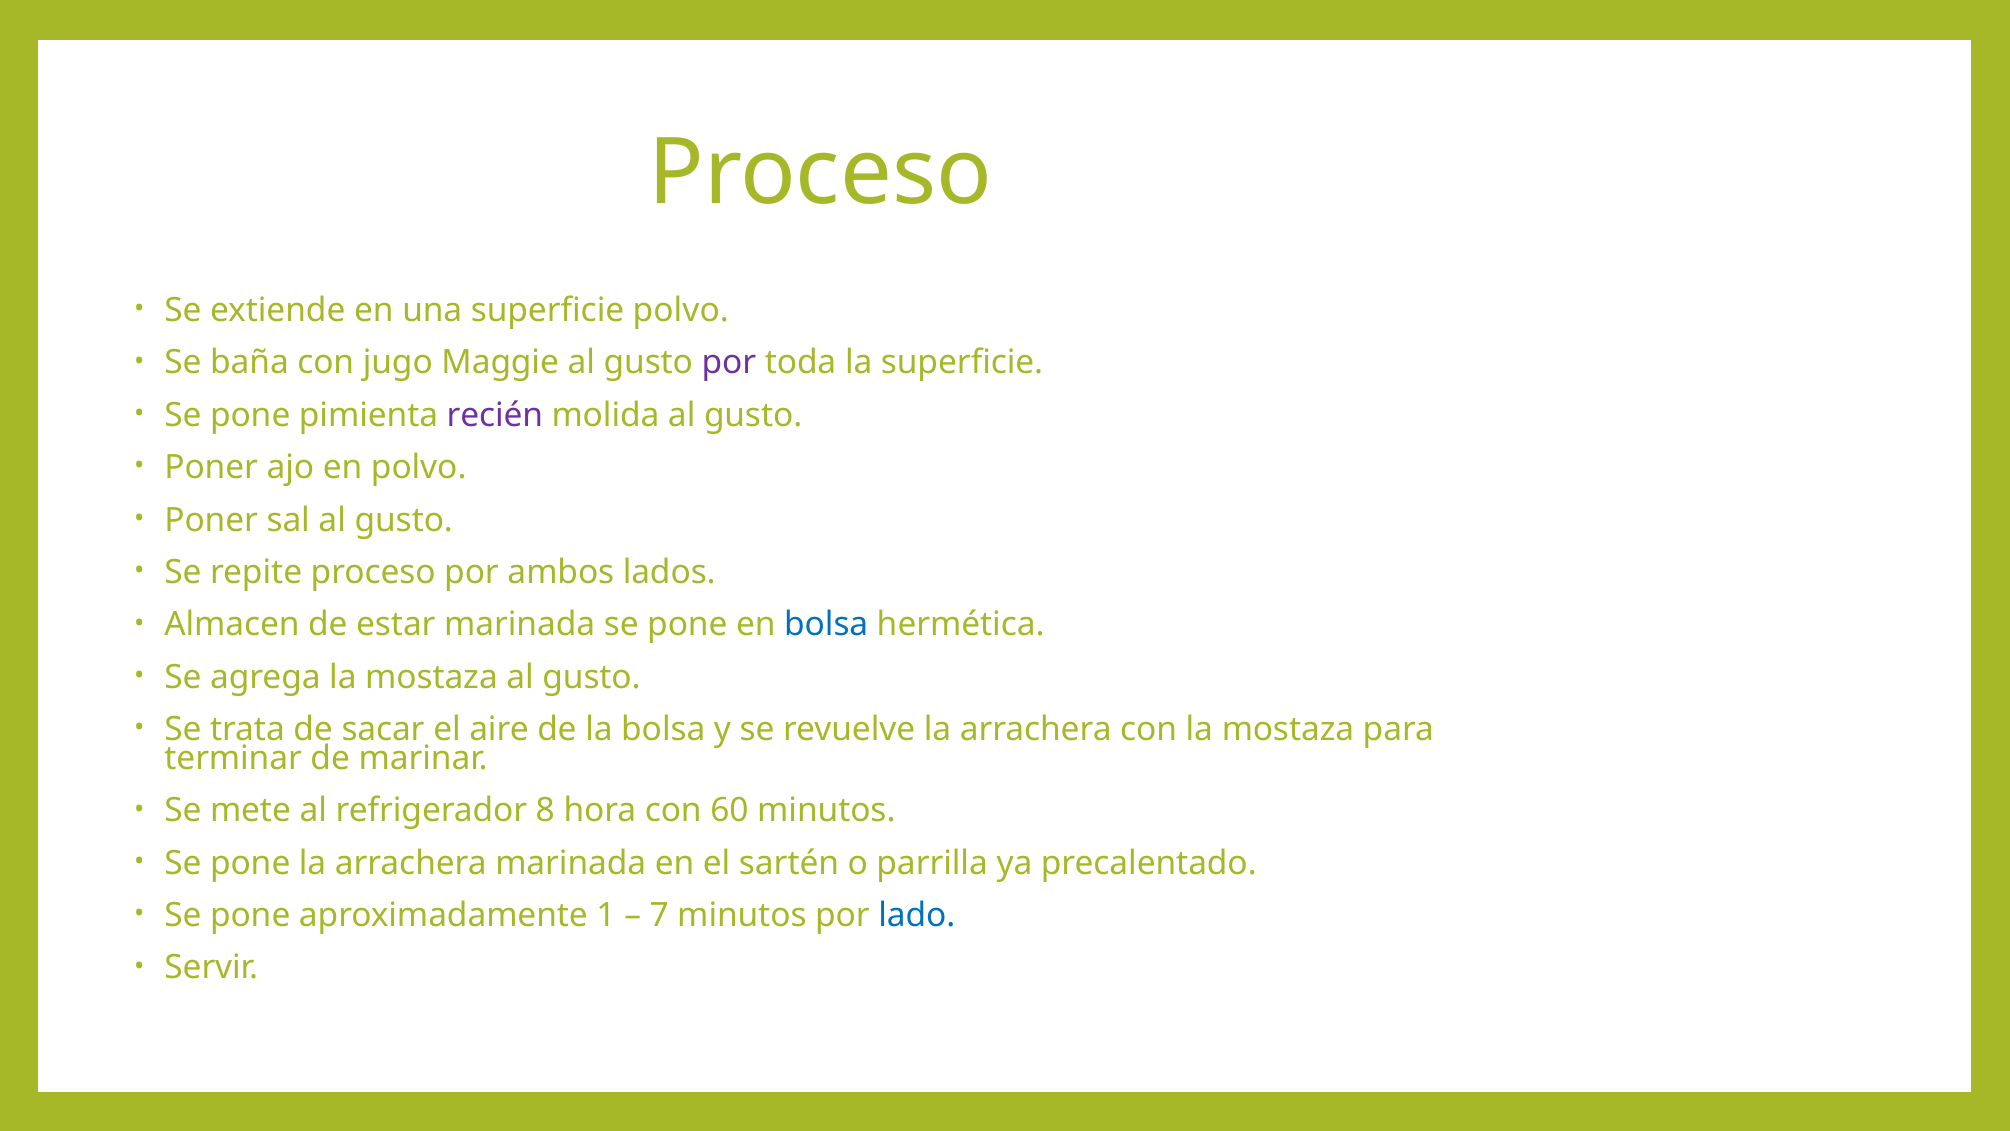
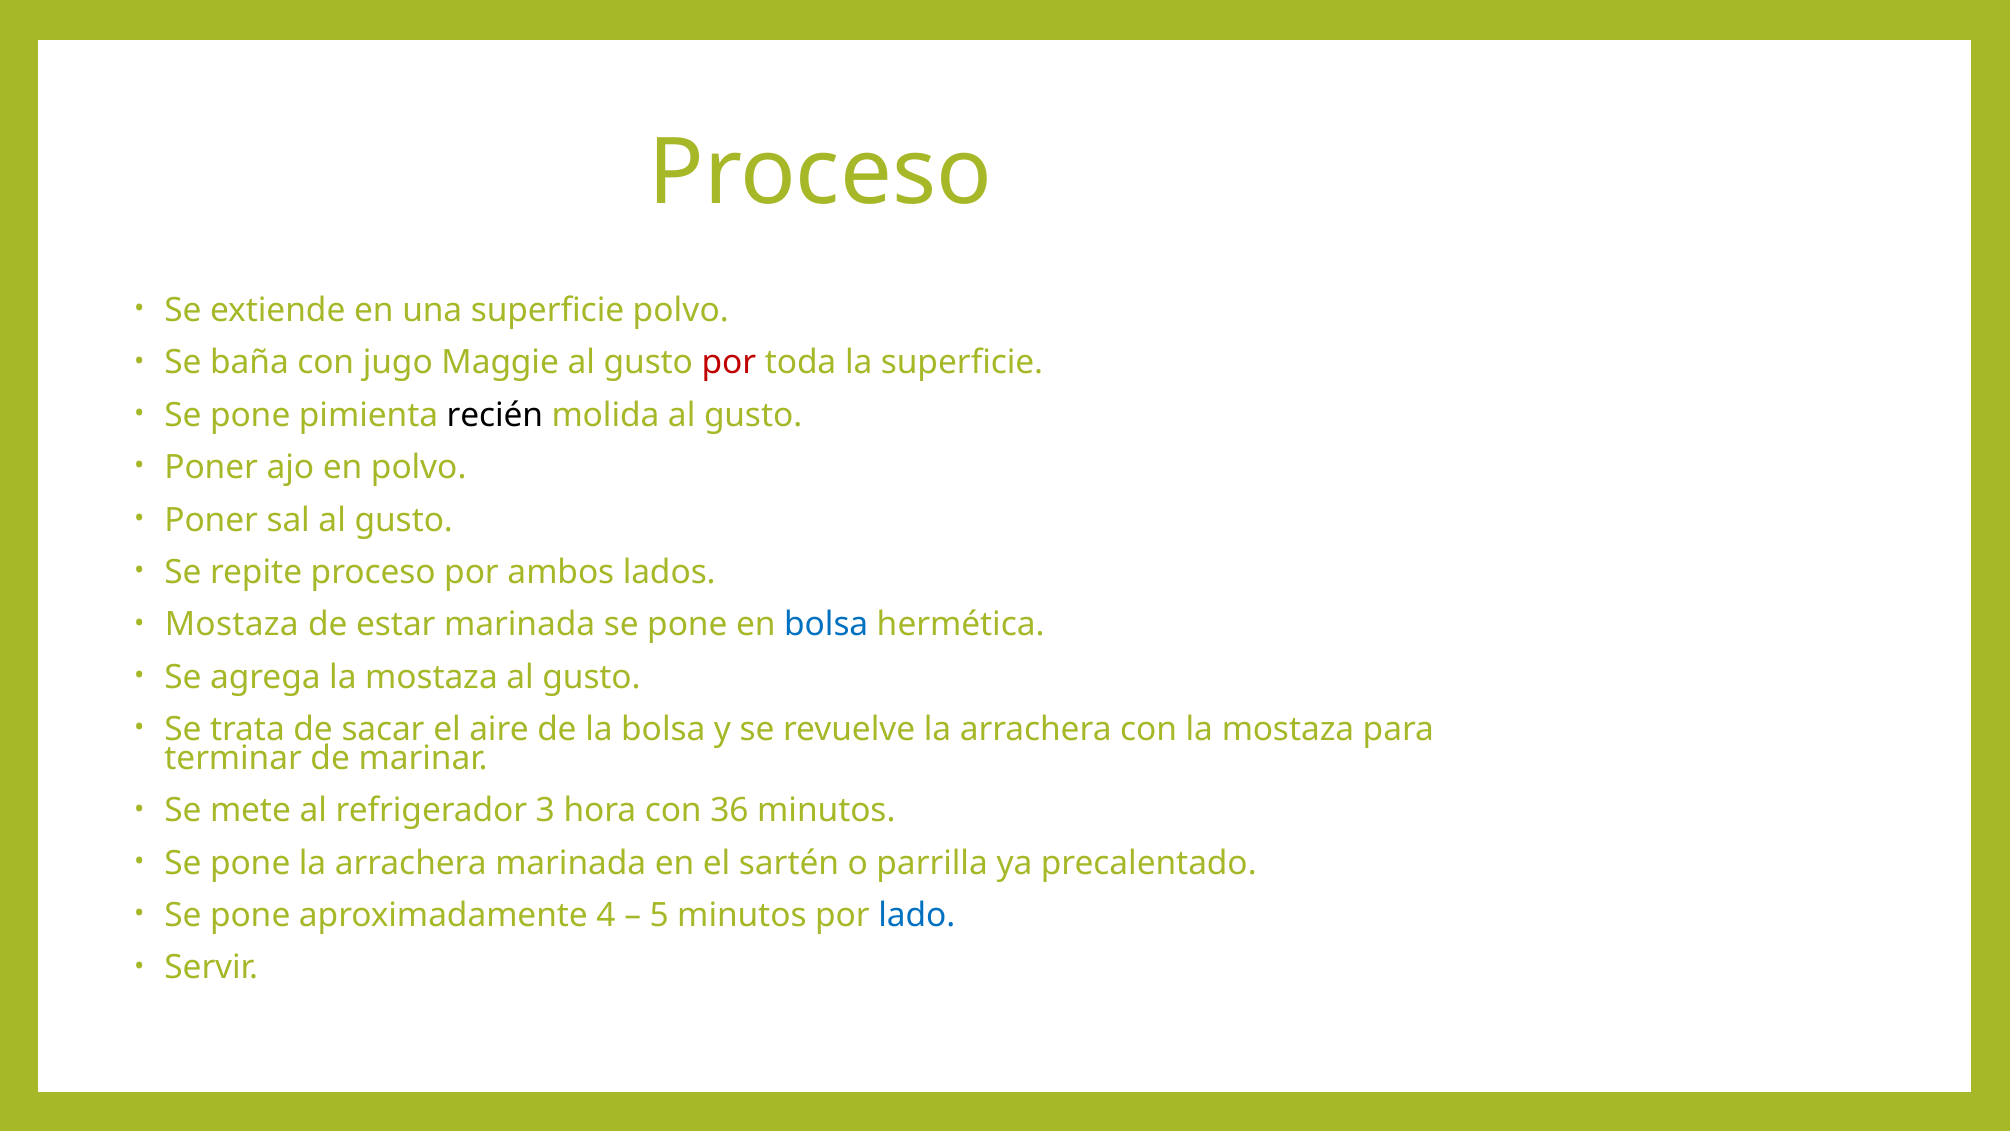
por colour: purple -> red (729, 363)
recién colour: purple -> black (495, 415)
Almacen: Almacen -> Mostaza (232, 625)
8: 8 -> 3 (545, 810)
60: 60 -> 36 (729, 810)
1: 1 -> 4 (606, 915)
7: 7 -> 5 (659, 915)
